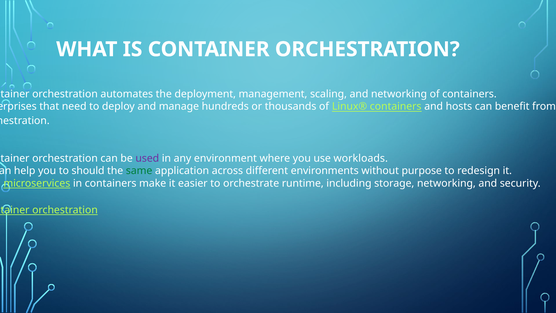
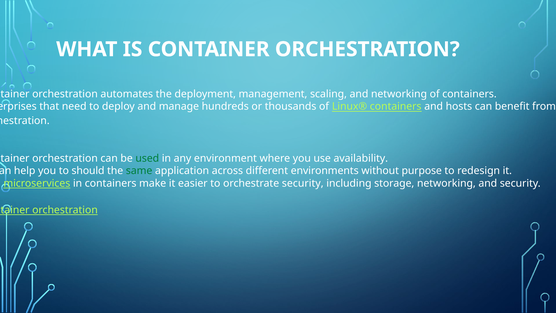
used colour: purple -> green (147, 158)
workloads: workloads -> availability (361, 158)
orchestrate runtime: runtime -> security (303, 183)
